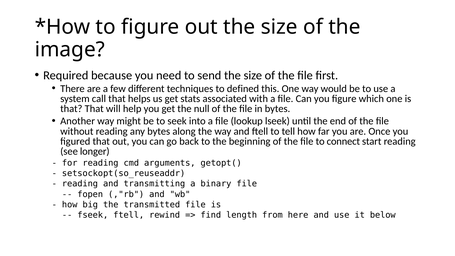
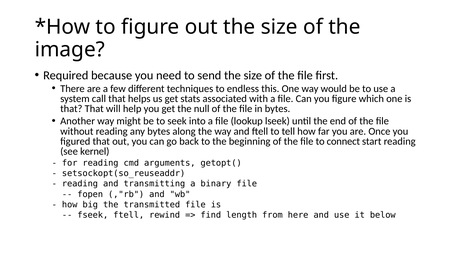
defined: defined -> endless (243, 89)
longer: longer -> kernel (95, 151)
